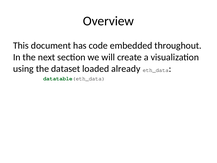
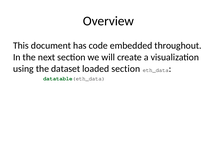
loaded already: already -> section (126, 69)
